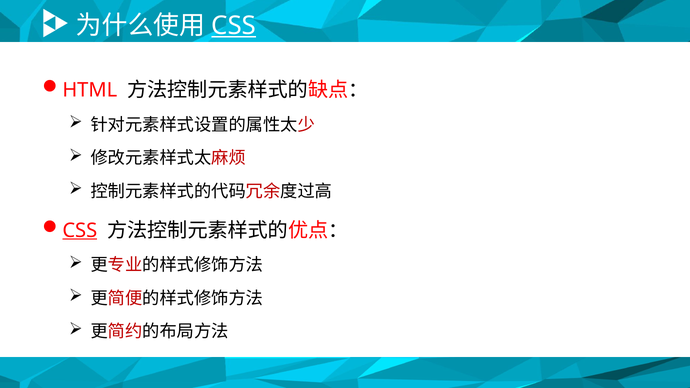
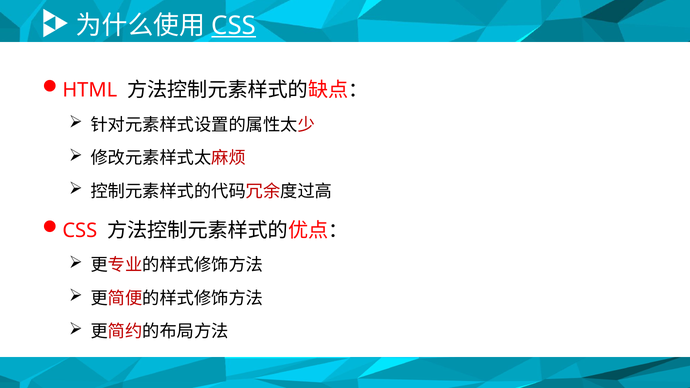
CSS underline: present -> none (80, 231)
